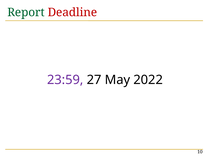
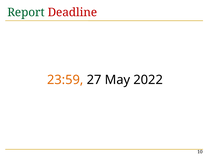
23:59 colour: purple -> orange (65, 80)
